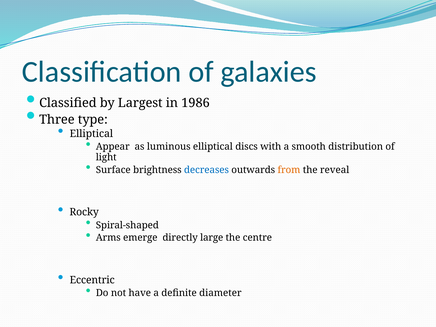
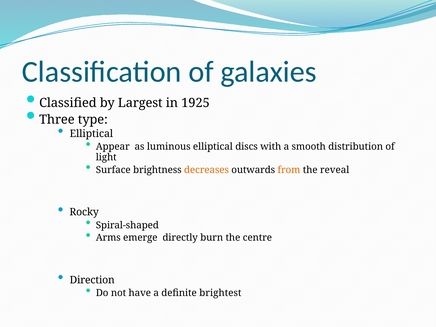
1986: 1986 -> 1925 (196, 103)
decreases colour: blue -> orange (206, 170)
large: large -> burn (212, 238)
Eccentric: Eccentric -> Direction (92, 280)
diameter: diameter -> brightest (220, 293)
